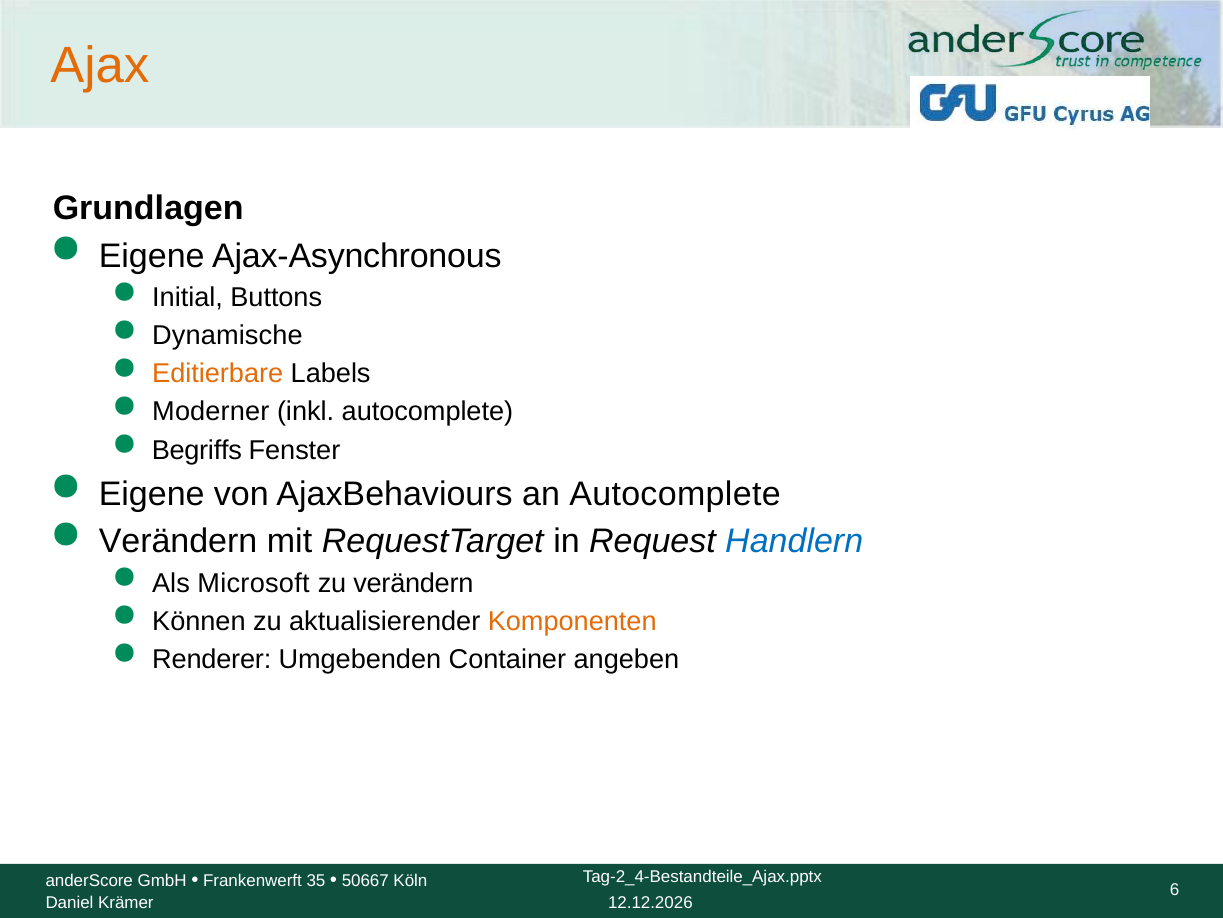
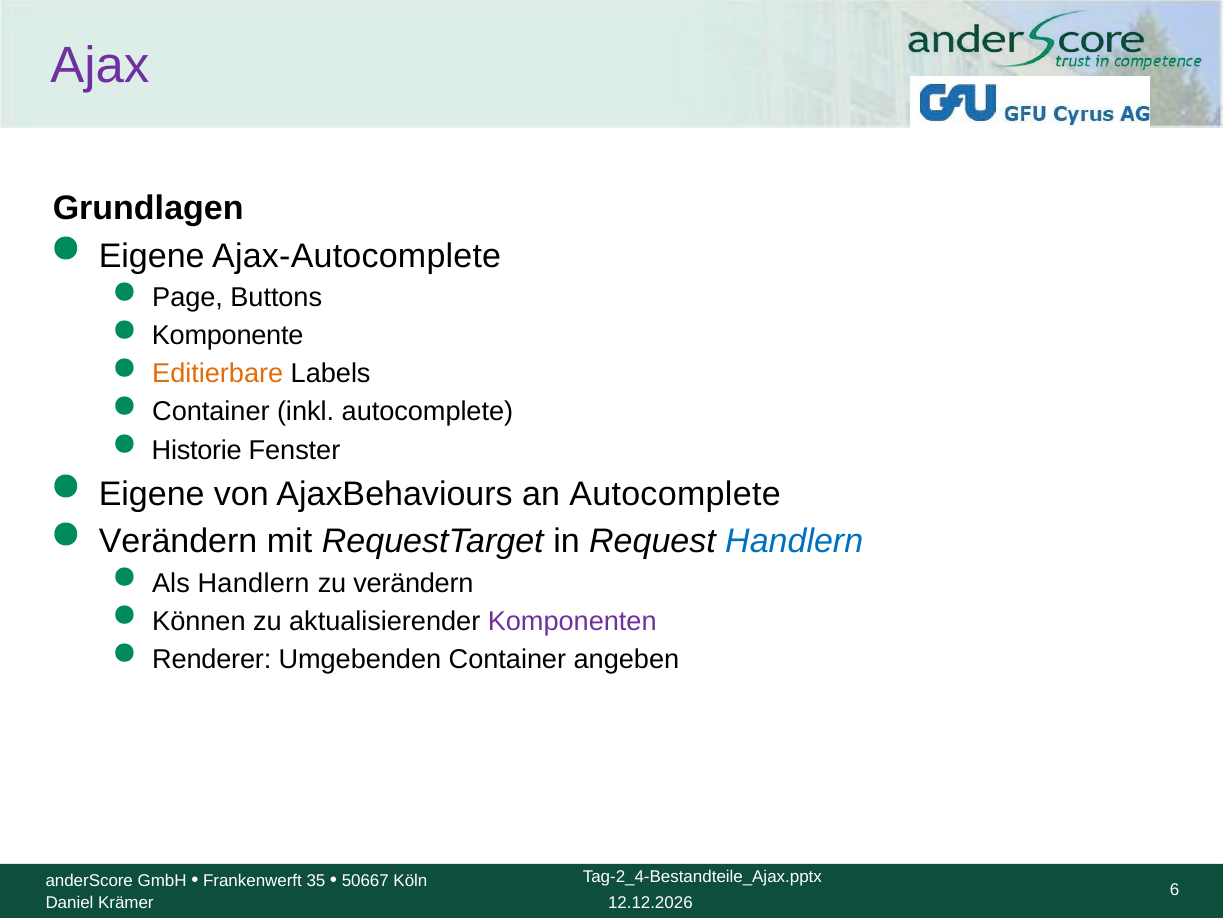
Ajax colour: orange -> purple (100, 66)
Ajax-Asynchronous: Ajax-Asynchronous -> Ajax-Autocomplete (357, 256)
Initial: Initial -> Page (188, 298)
Dynamische: Dynamische -> Komponente (228, 336)
Moderner: Moderner -> Container (211, 412)
Begriffs: Begriffs -> Historie (197, 450)
Als Microsoft: Microsoft -> Handlern (254, 583)
Komponenten colour: orange -> purple (572, 621)
